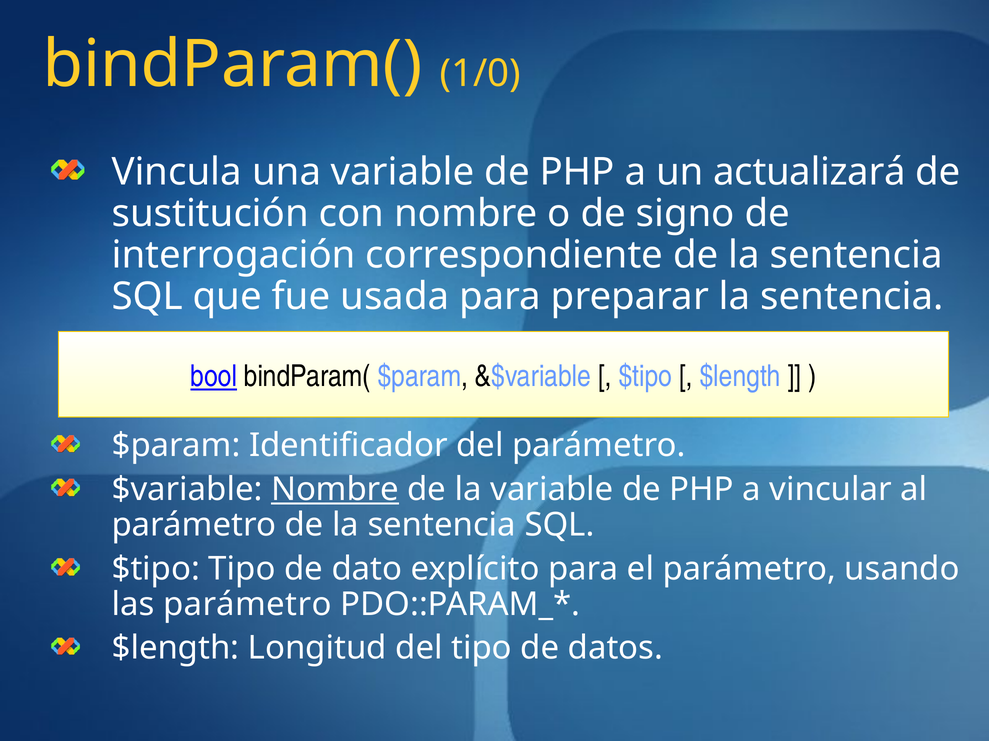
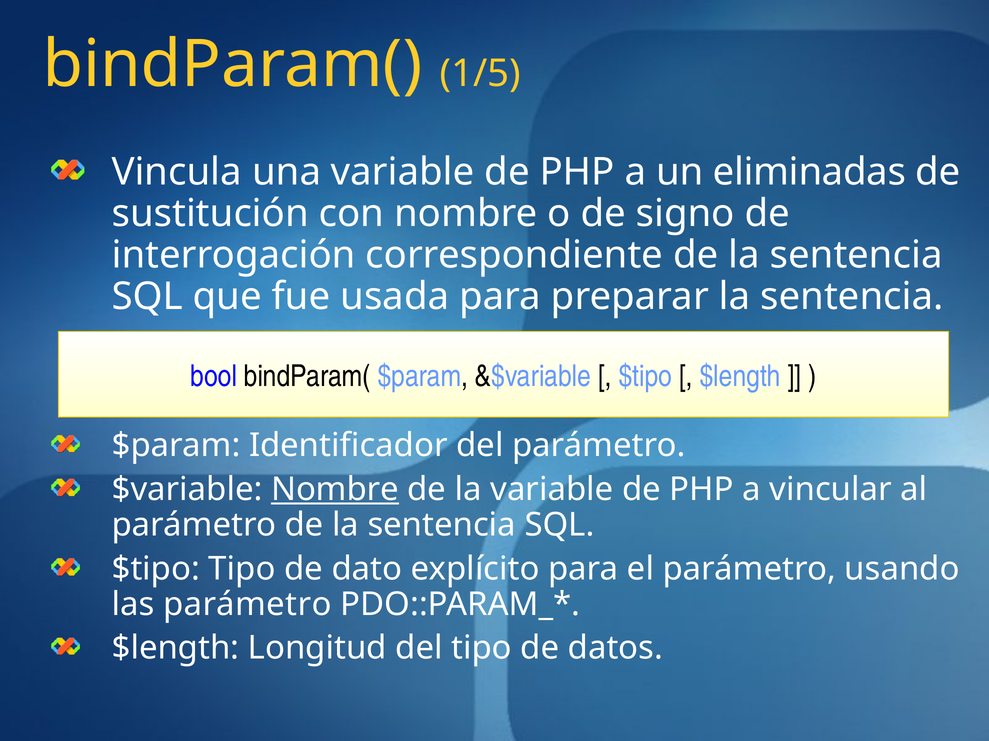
1/0: 1/0 -> 1/5 (480, 74)
actualizará: actualizará -> eliminadas (809, 172)
bool underline: present -> none (214, 377)
